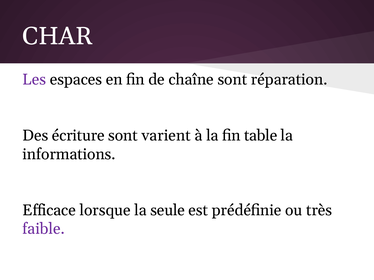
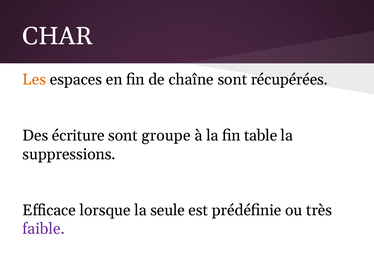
Les colour: purple -> orange (34, 80)
réparation: réparation -> récupérées (289, 80)
varient: varient -> groupe (166, 136)
informations: informations -> suppressions (69, 154)
